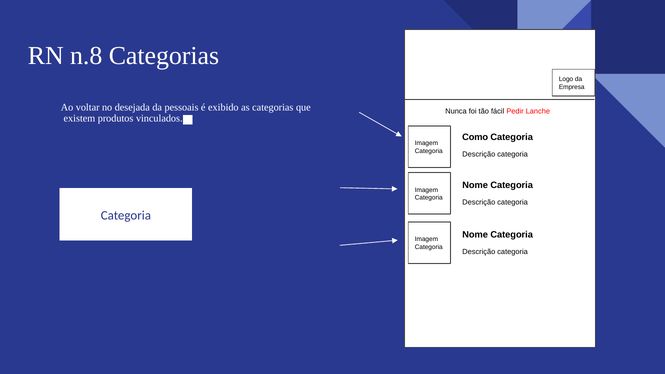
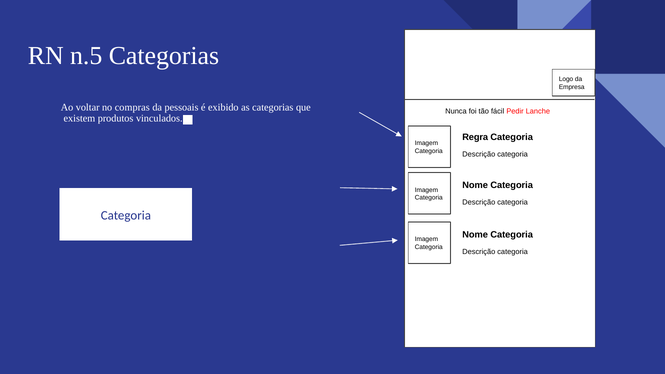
n.8: n.8 -> n.5 (86, 56)
desejada: desejada -> compras (132, 107)
Como: Como -> Regra (475, 137)
